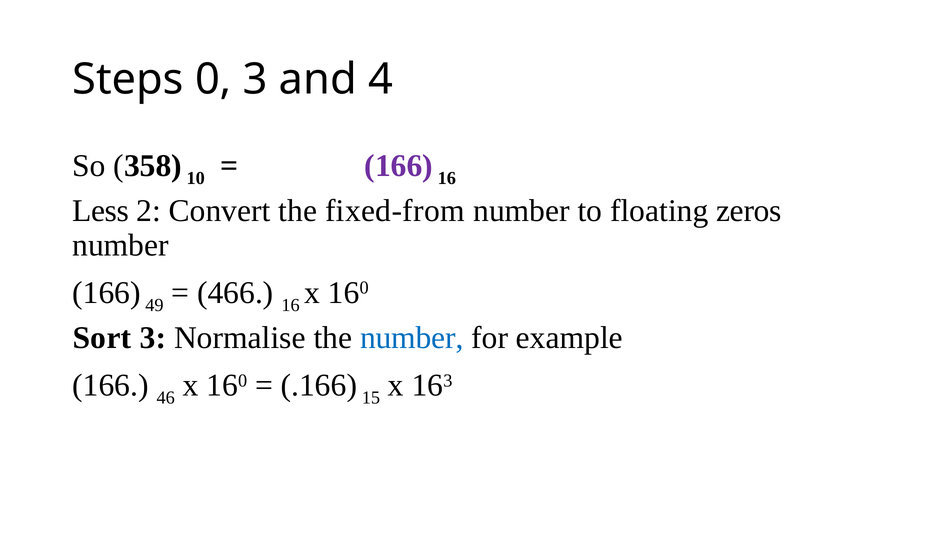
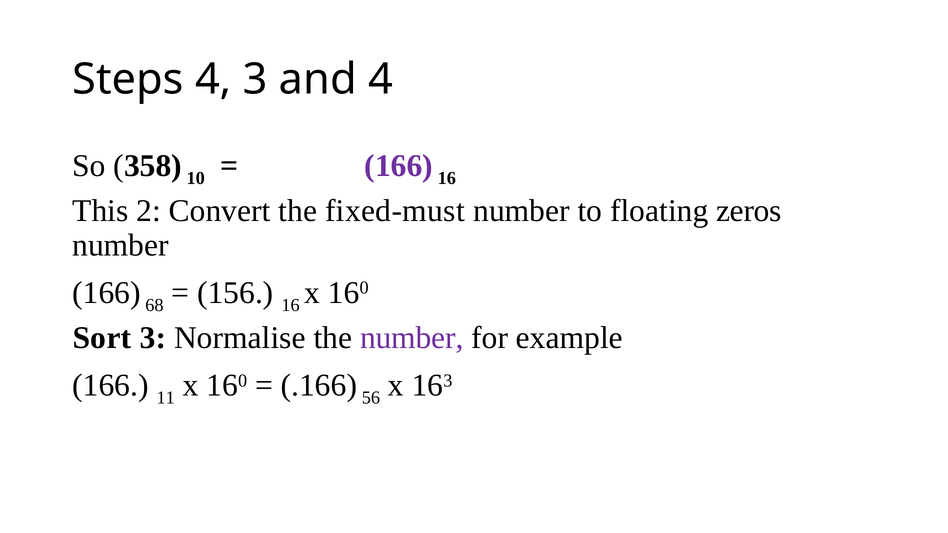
Steps 0: 0 -> 4 (213, 80)
Less: Less -> This (100, 211)
fixed-from: fixed-from -> fixed-must (395, 211)
49: 49 -> 68 (154, 305)
466: 466 -> 156 (235, 293)
number colour: blue -> purple (412, 338)
46: 46 -> 11 (166, 398)
15: 15 -> 56 (371, 398)
